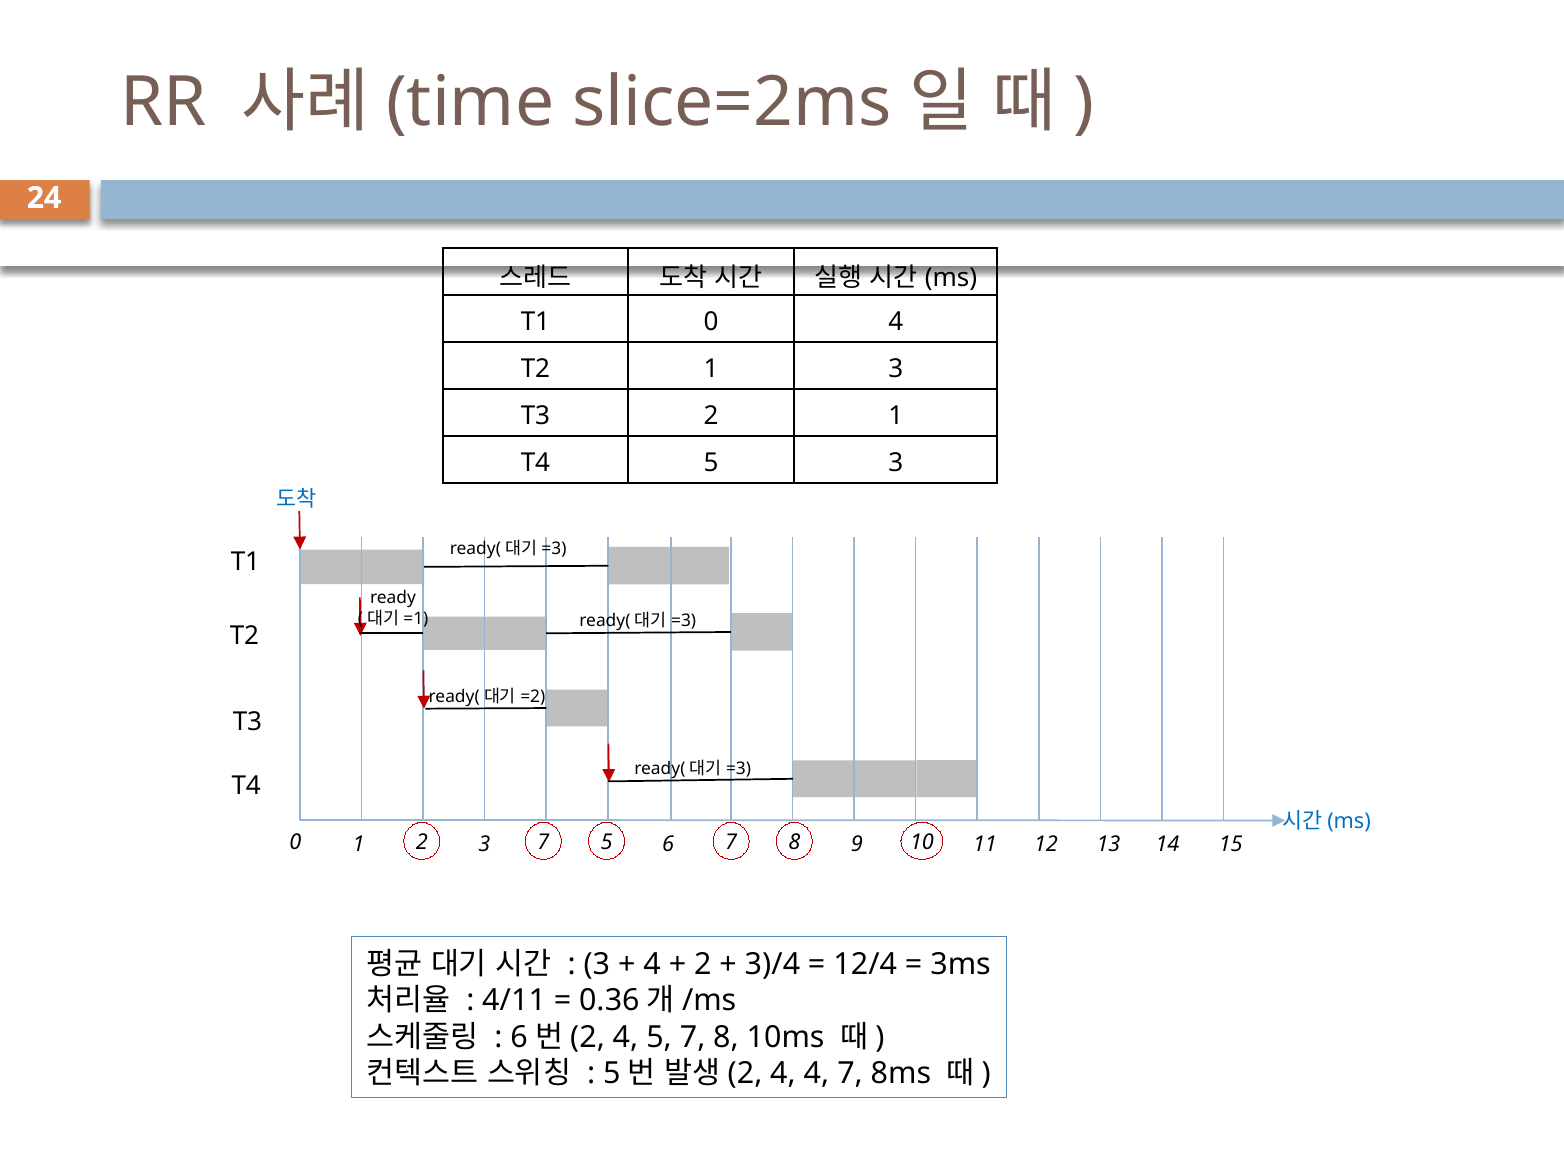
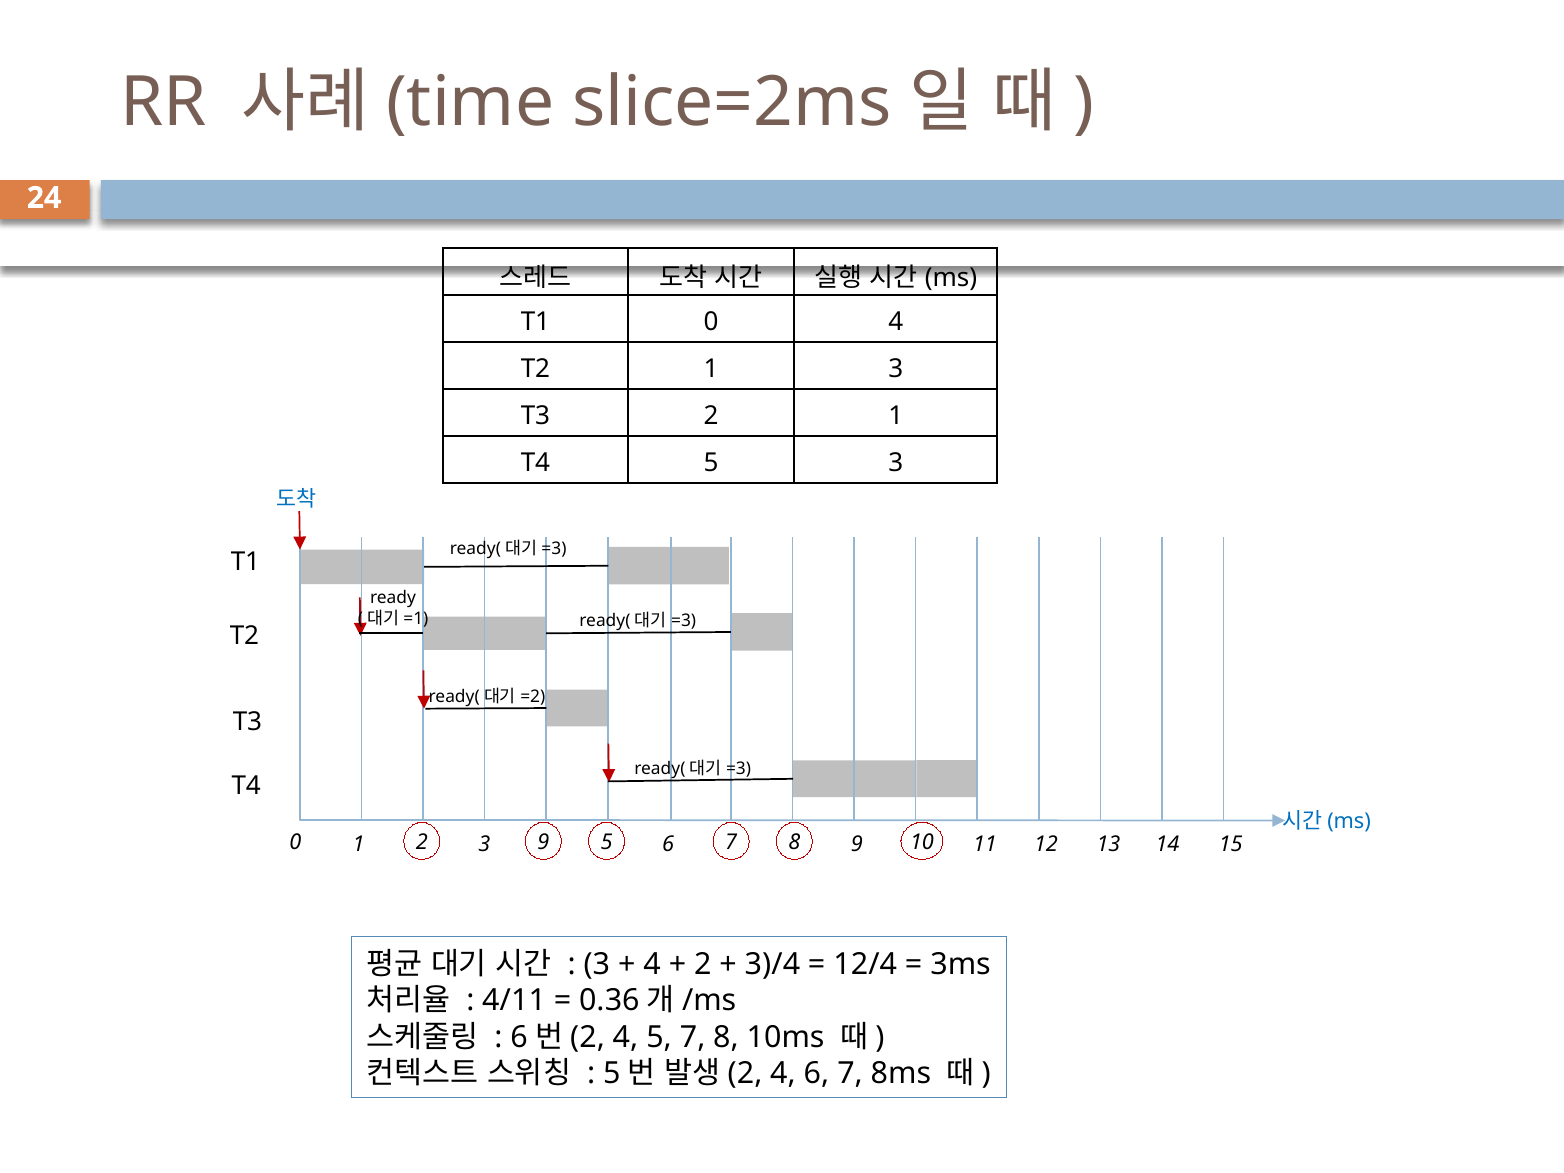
3 7: 7 -> 9 (543, 842)
4 4: 4 -> 6 (816, 1074)
